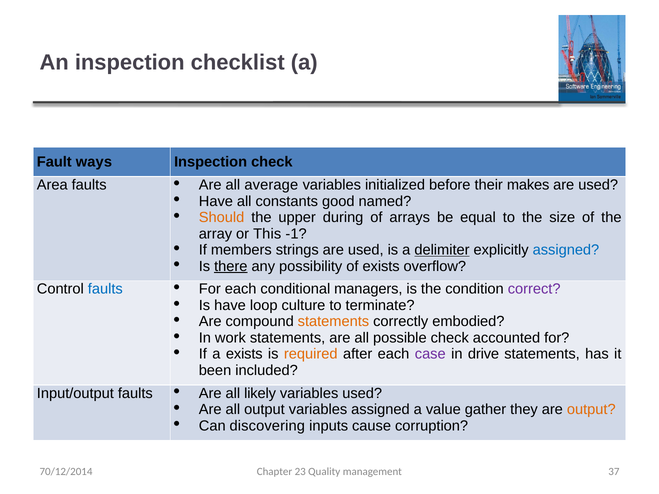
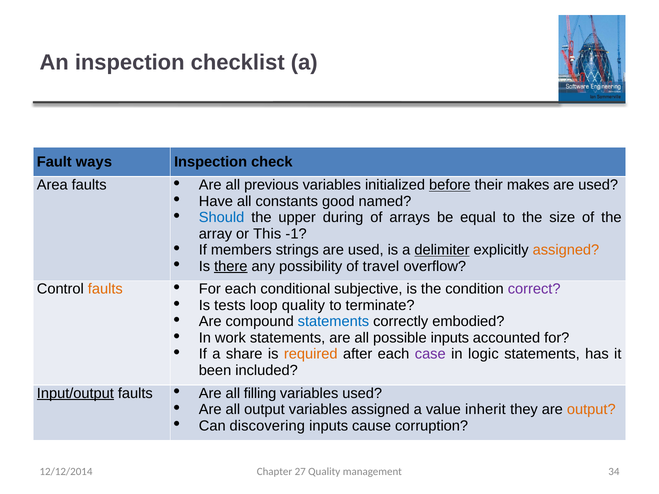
average: average -> previous (271, 185)
before underline: none -> present (450, 185)
Should colour: orange -> blue (222, 218)
assigned colour: blue -> orange (566, 250)
of exists: exists -> travel (381, 266)
faults colour: blue -> orange (105, 289)
managers: managers -> subjective (368, 289)
Is have: have -> tests (230, 305)
loop culture: culture -> quality (303, 305)
statements colour: orange -> blue (333, 322)
possible check: check -> inputs (450, 338)
a exists: exists -> share (244, 354)
drive: drive -> logic (483, 354)
Input/output underline: none -> present (75, 393)
likely: likely -> filling (260, 393)
gather: gather -> inherit (485, 410)
23: 23 -> 27 (300, 472)
37: 37 -> 34 (614, 472)
70/12/2014: 70/12/2014 -> 12/12/2014 (66, 472)
